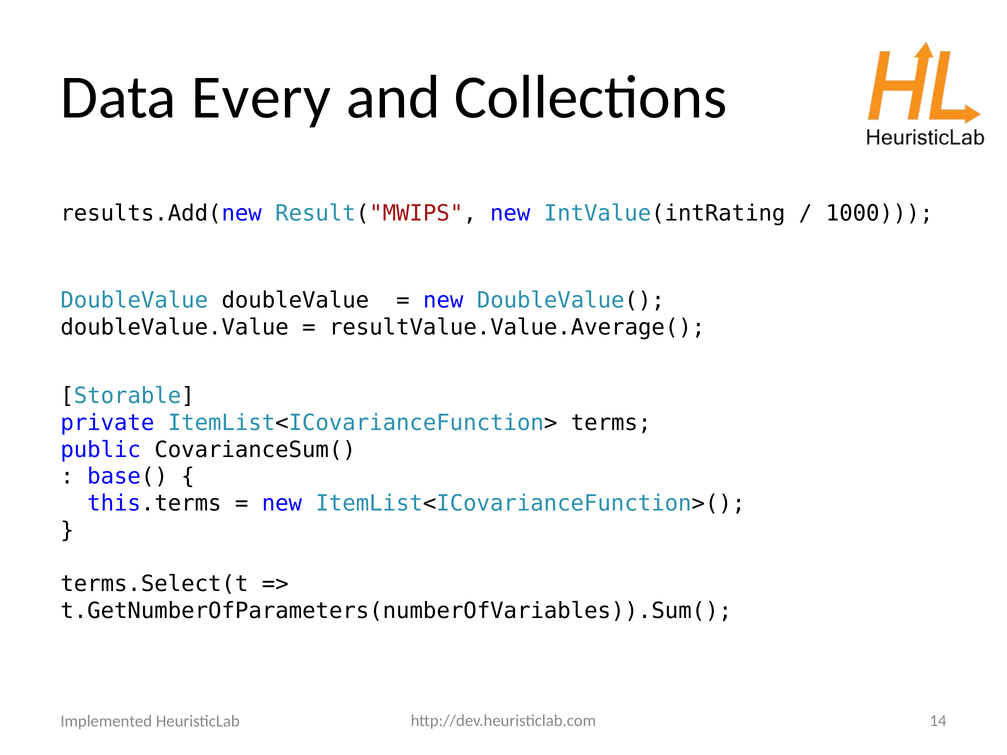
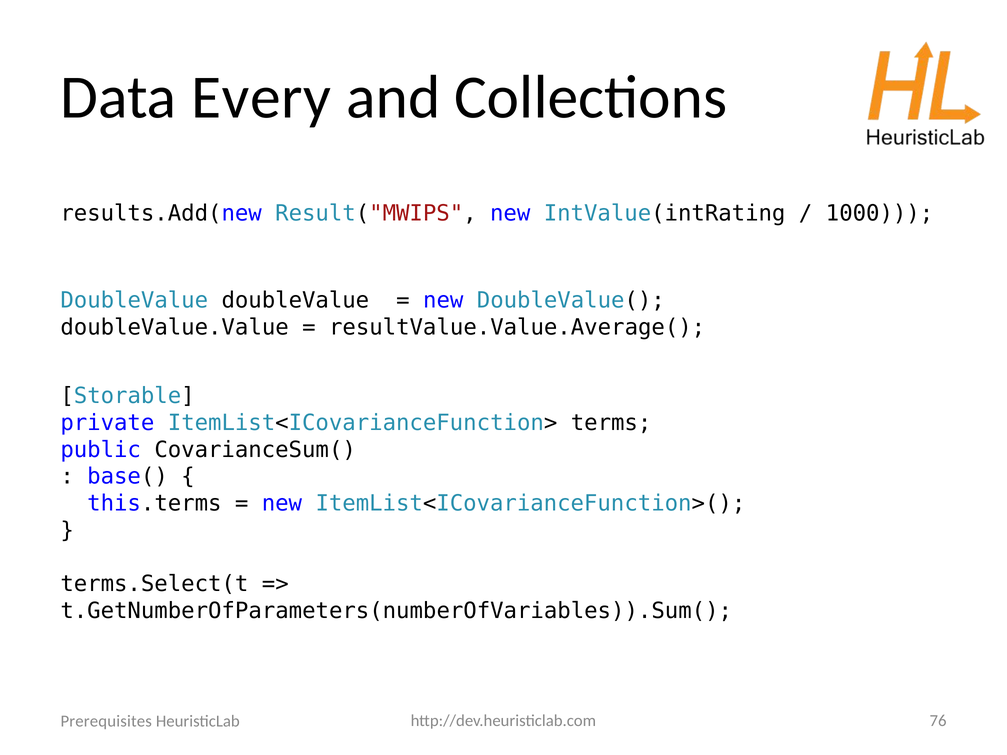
14: 14 -> 76 (938, 721)
Implemented: Implemented -> Prerequisites (106, 721)
